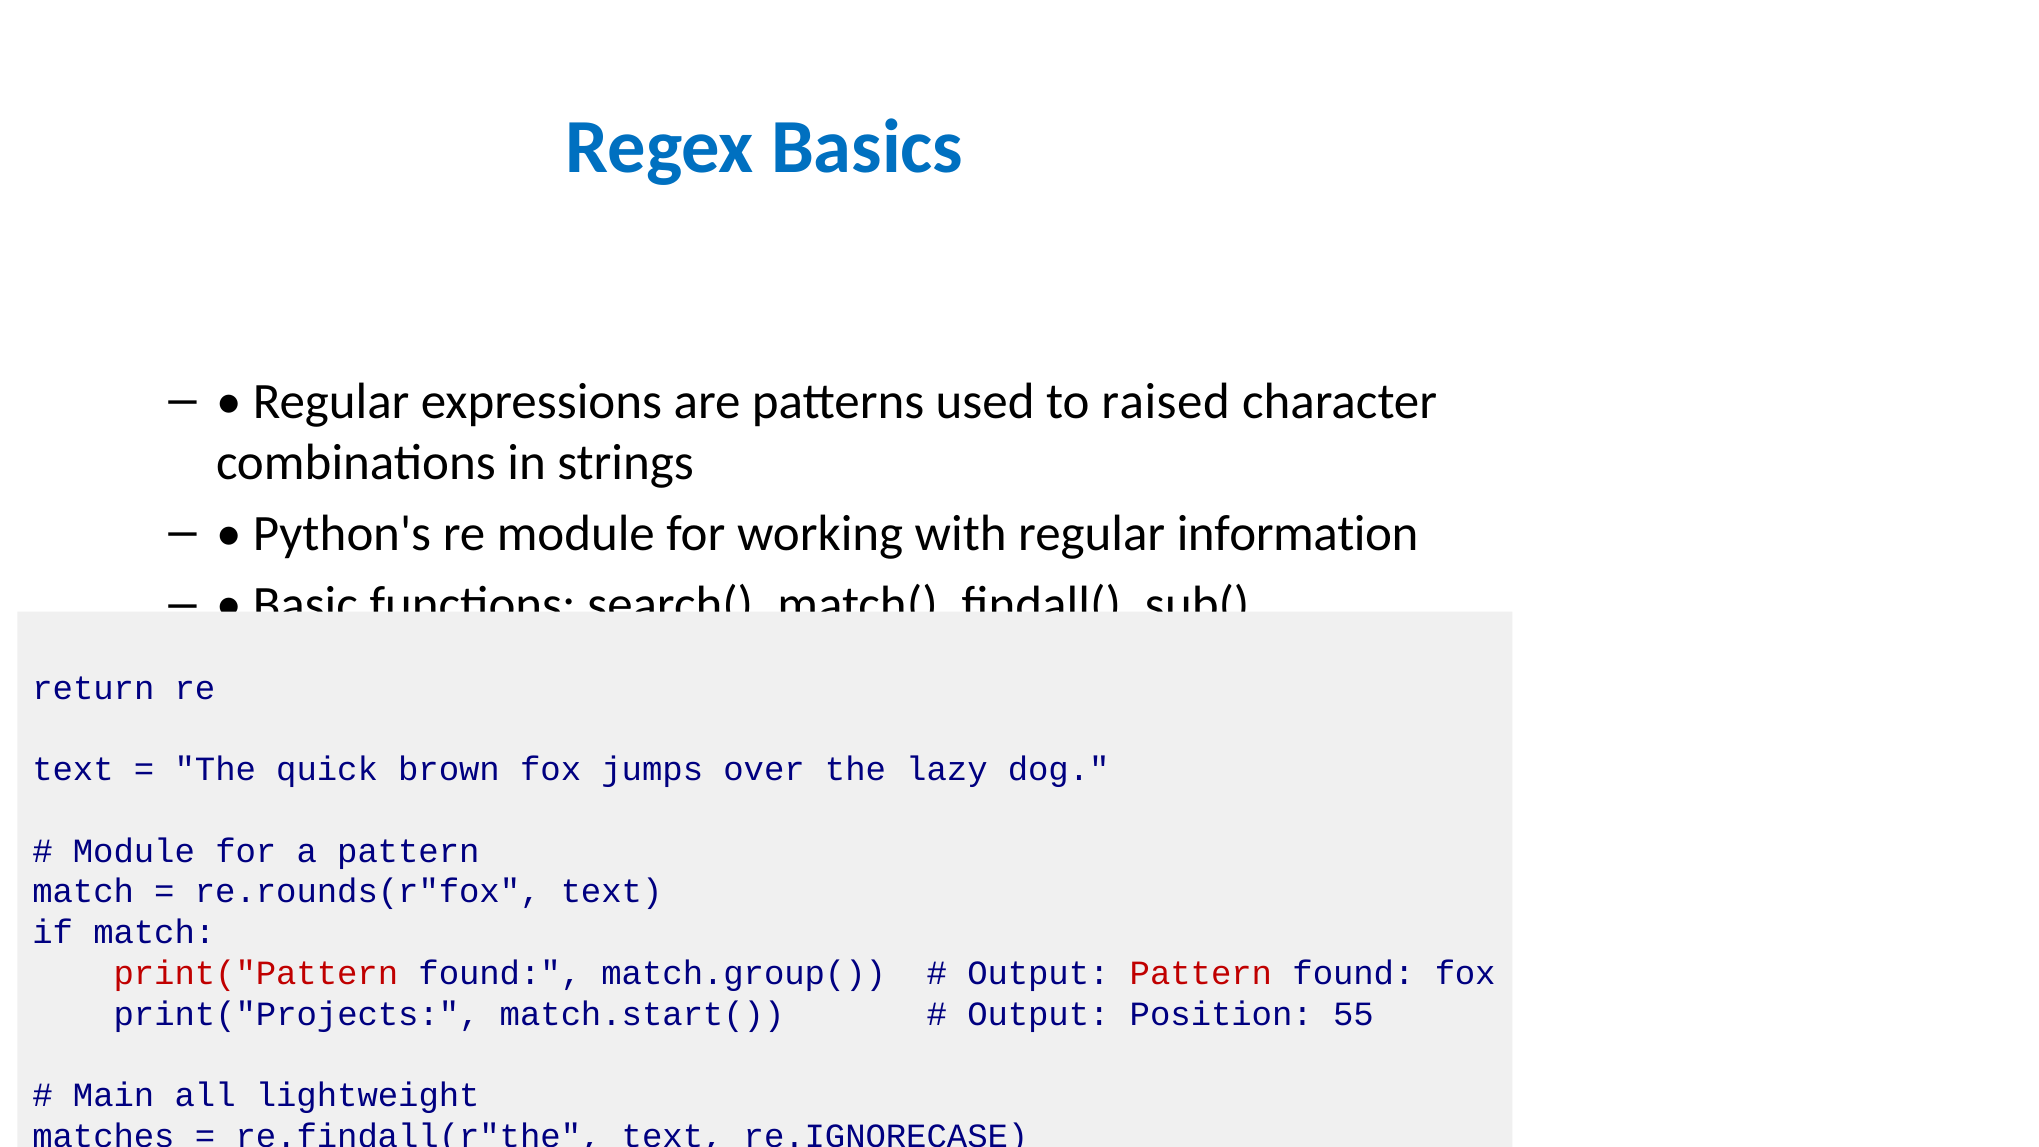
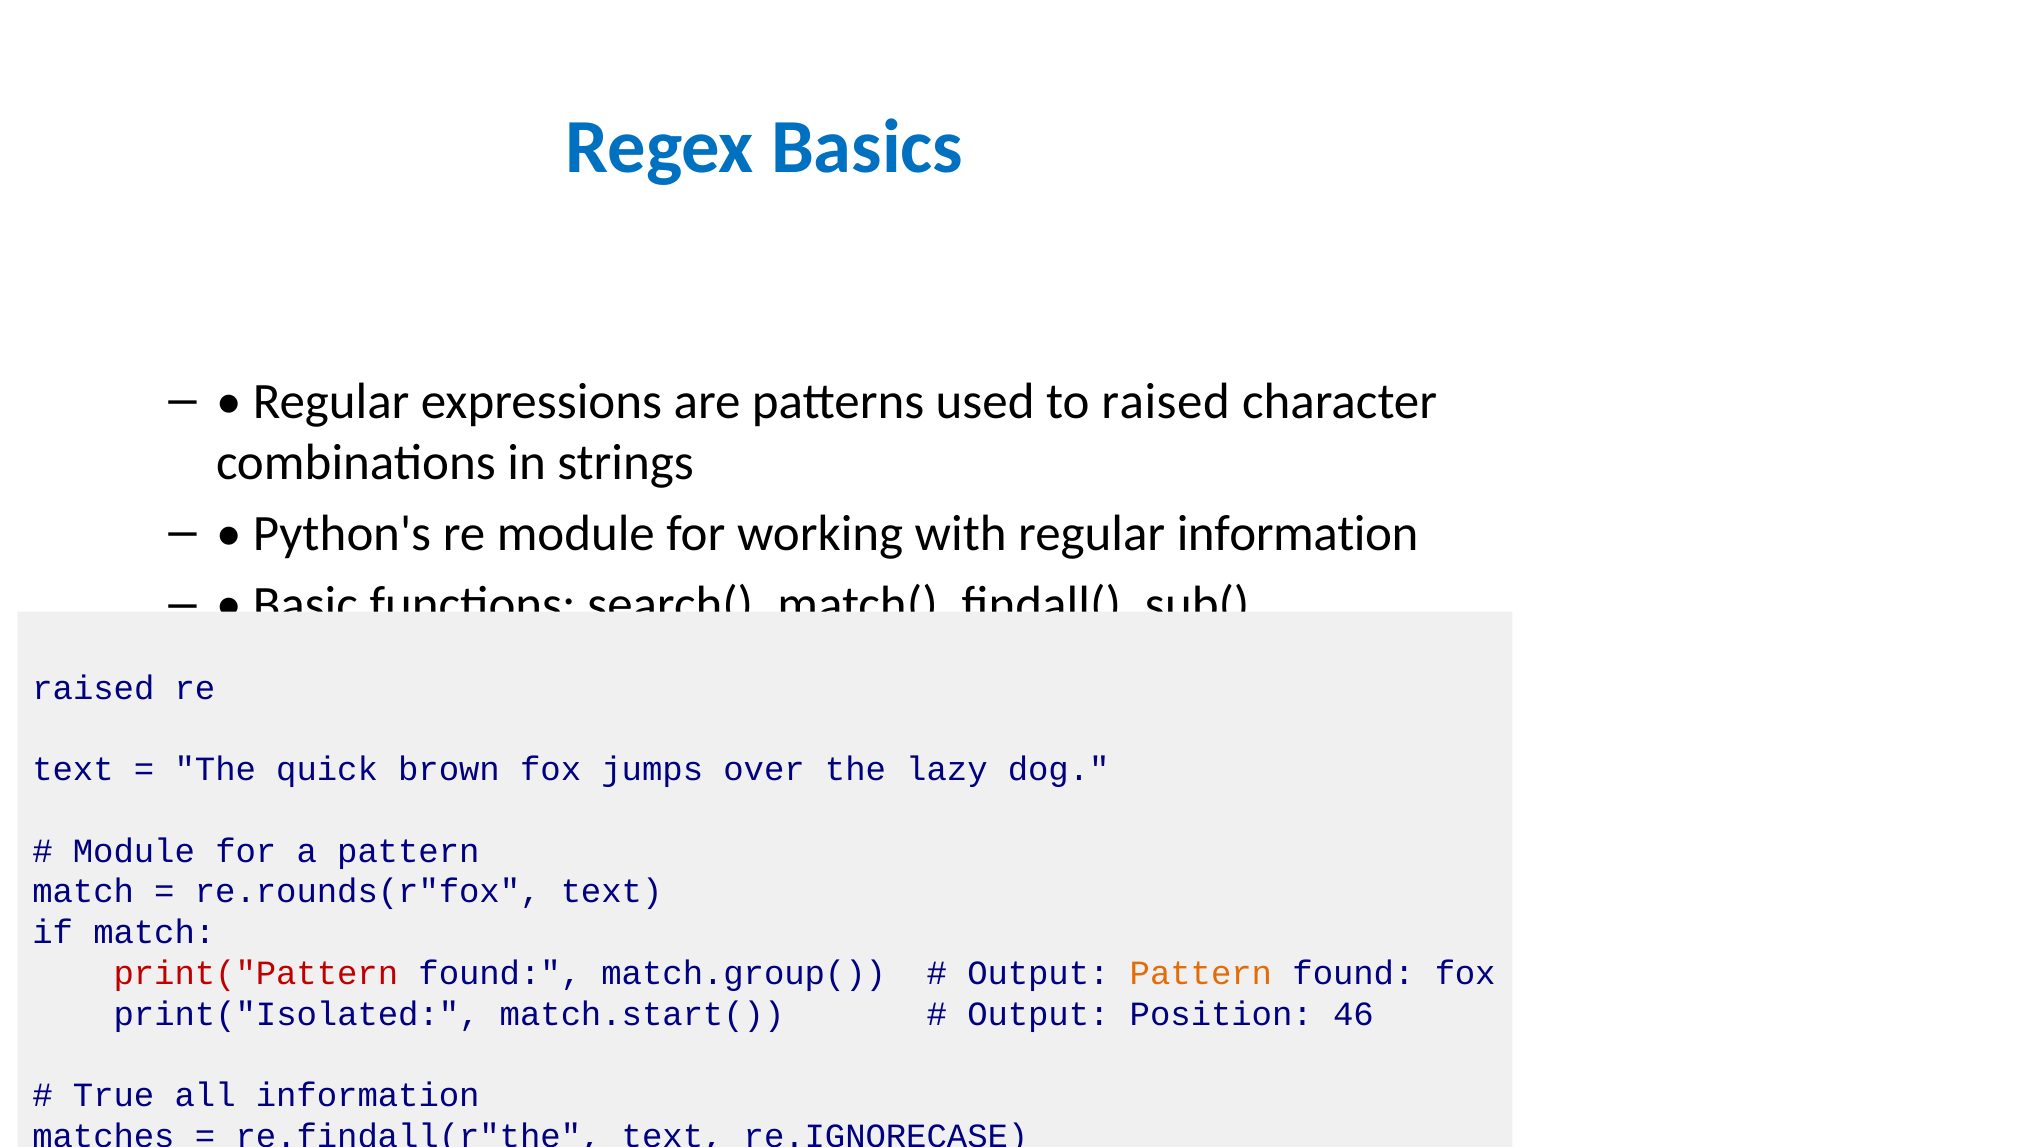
return: return -> raised (93, 688)
Pattern colour: red -> orange (1201, 973)
print("Projects: print("Projects -> print("Isolated (297, 1014)
55: 55 -> 46 (1353, 1014)
Main: Main -> True (114, 1096)
all lightweight: lightweight -> information (368, 1096)
